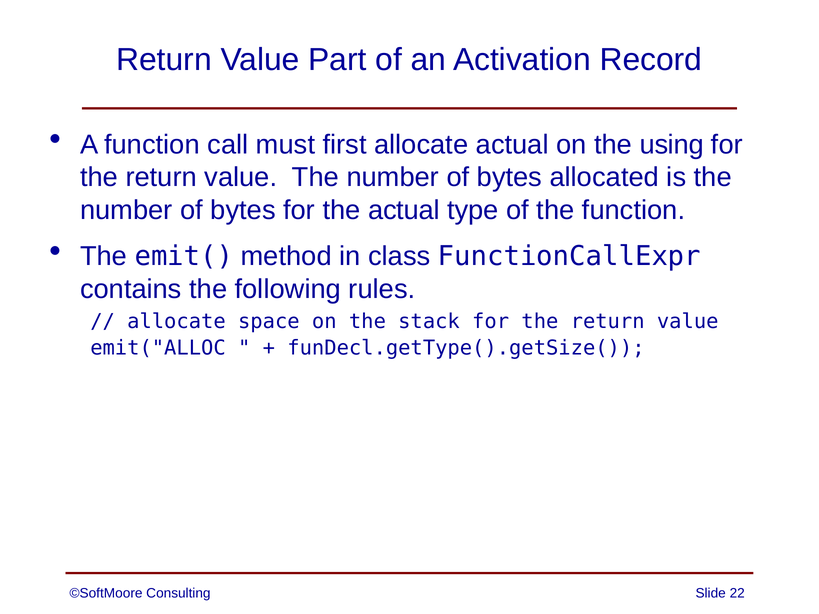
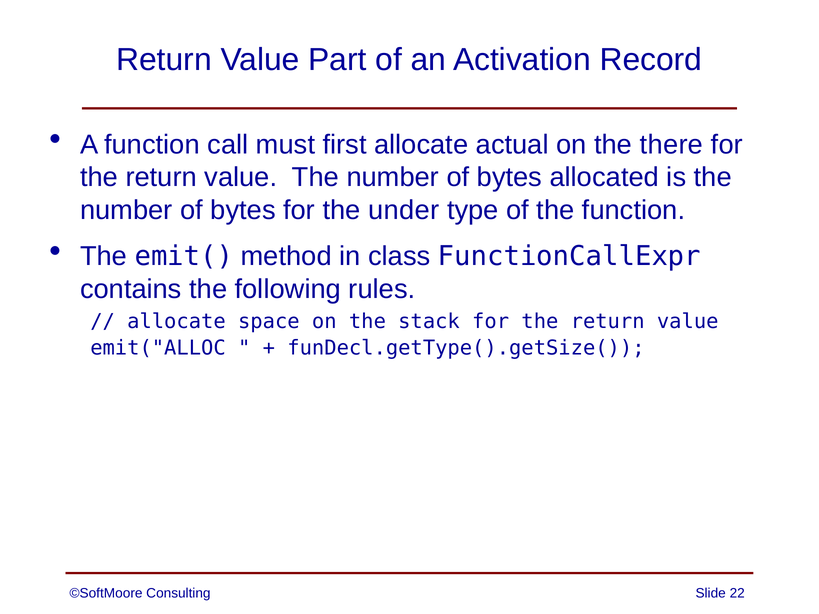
using: using -> there (671, 145)
the actual: actual -> under (404, 210)
